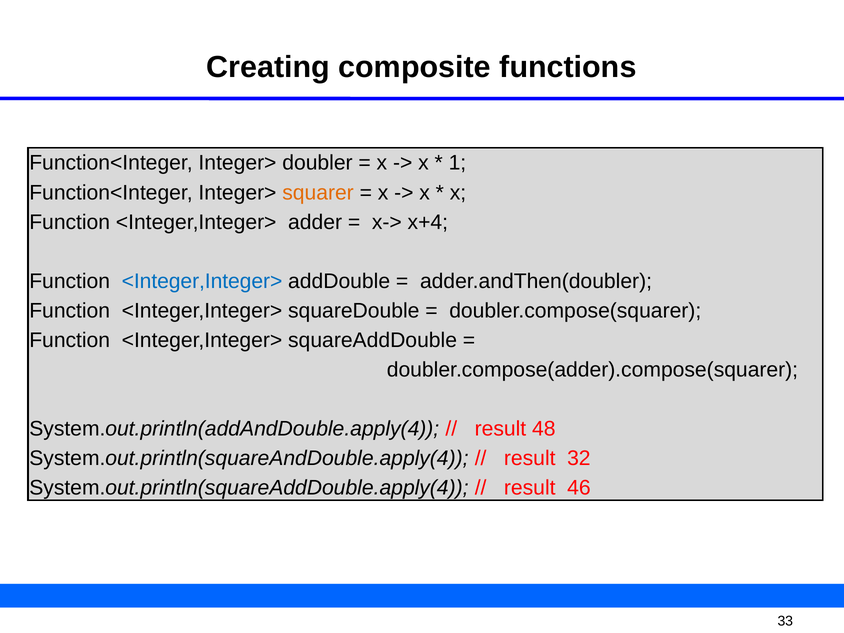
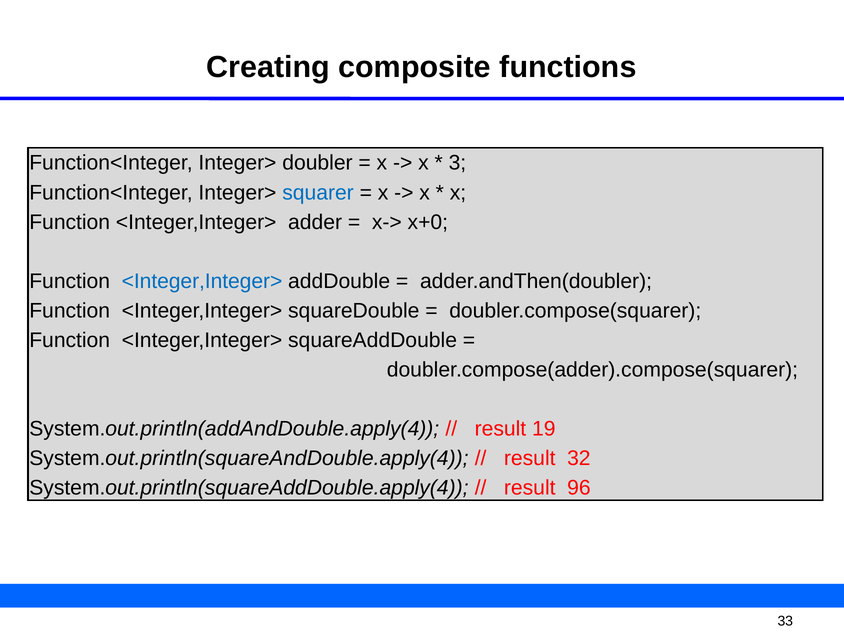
1: 1 -> 3 (457, 163)
squarer colour: orange -> blue (318, 193)
x+4: x+4 -> x+0 (428, 222)
48: 48 -> 19 (544, 429)
46: 46 -> 96 (579, 488)
